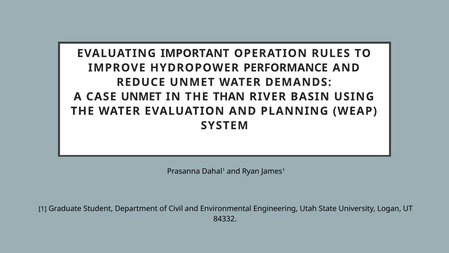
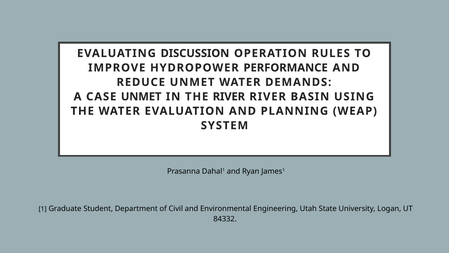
IMPORTANT: IMPORTANT -> DISCUSSION (195, 53)
THE THAN: THAN -> RIVER (229, 96)
